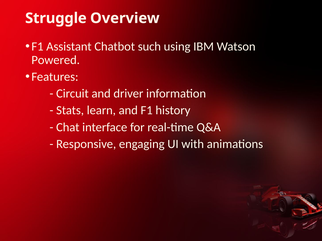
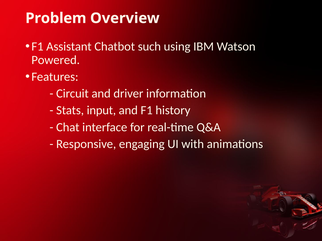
Struggle: Struggle -> Problem (56, 18)
learn: learn -> input (101, 111)
